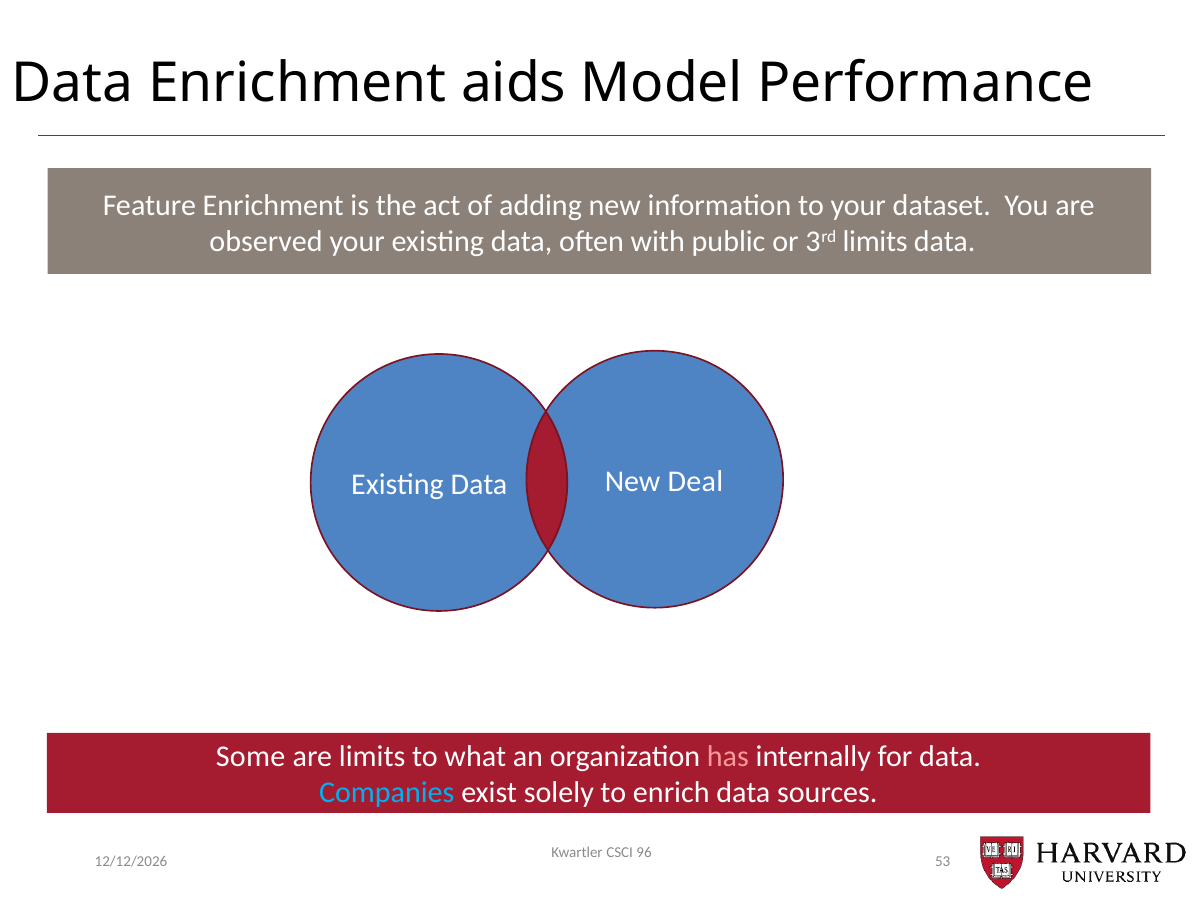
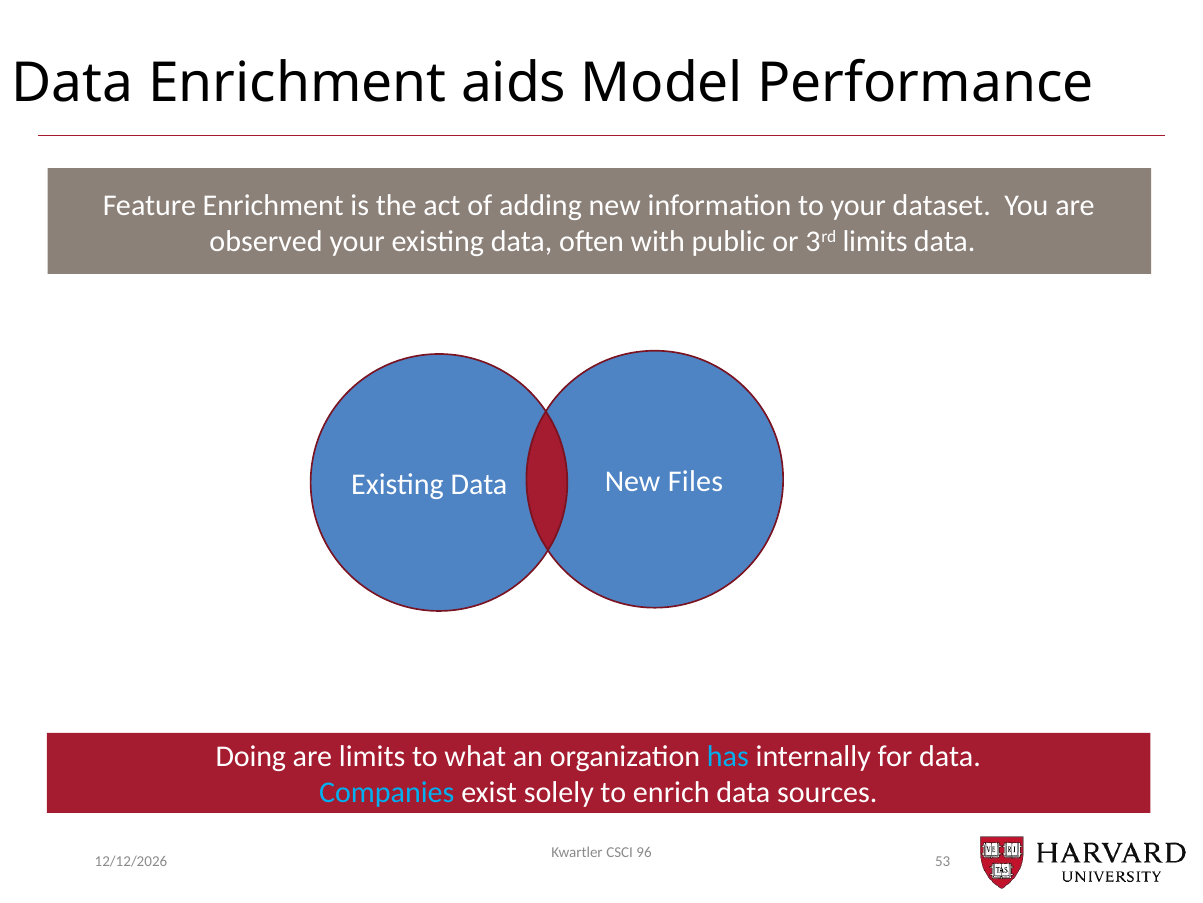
Deal: Deal -> Files (696, 481)
Some: Some -> Doing (251, 756)
has colour: pink -> light blue (728, 756)
